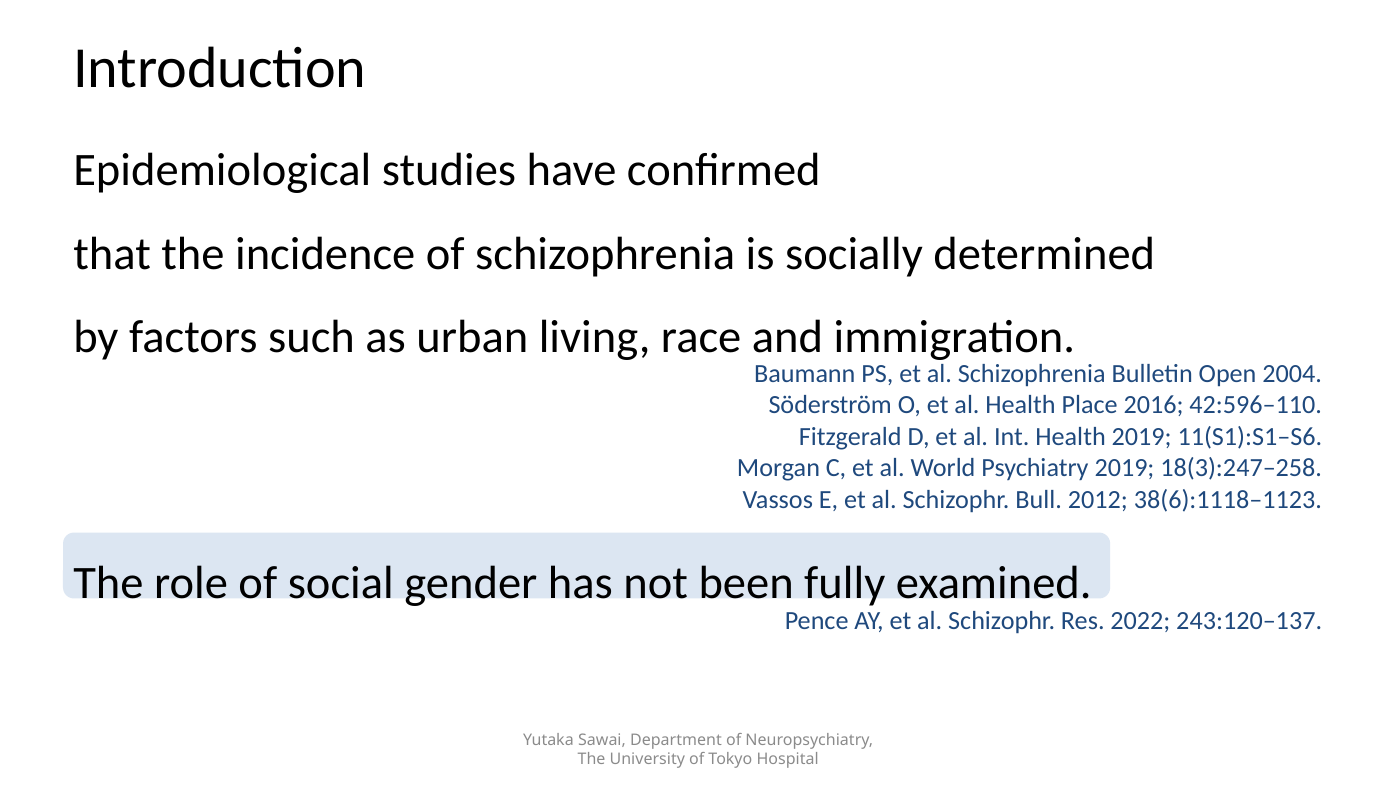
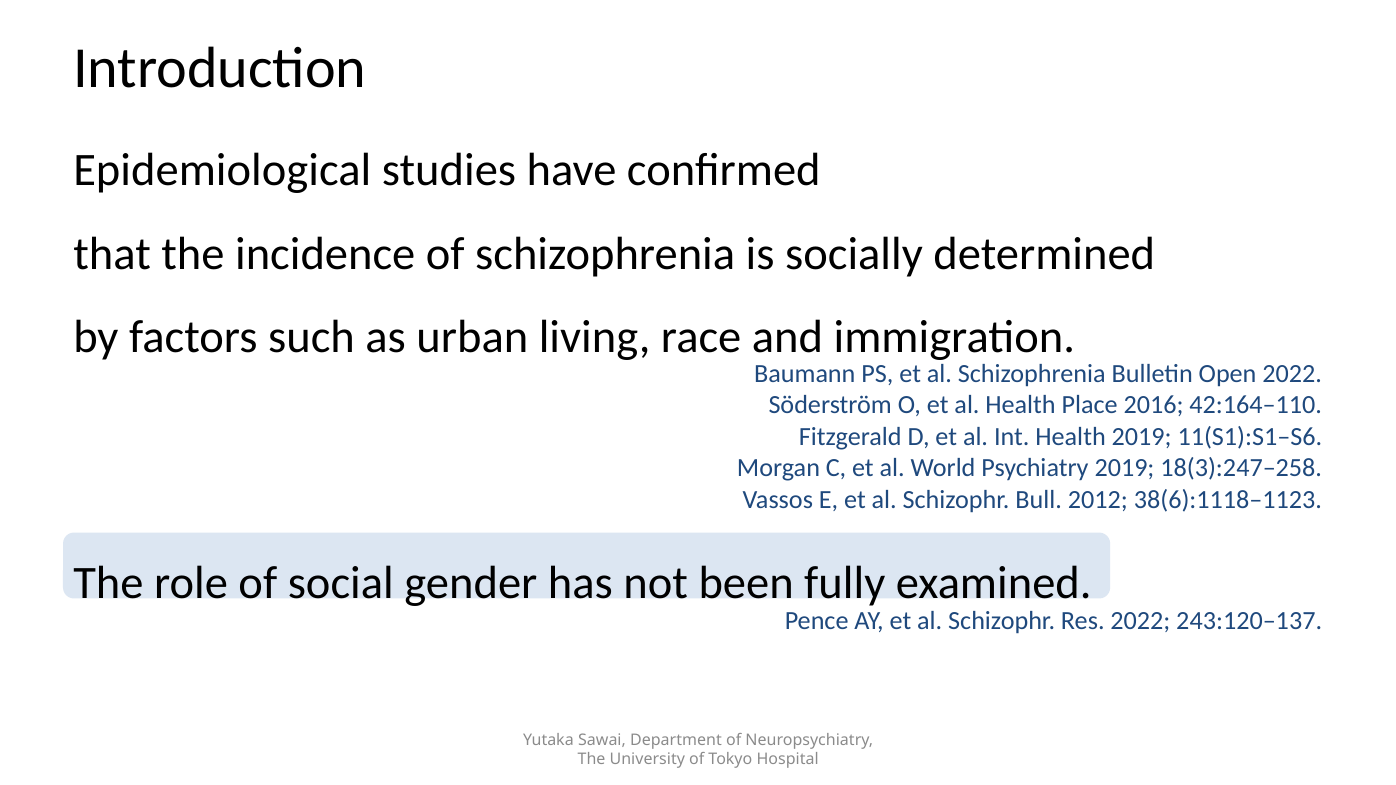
Open 2004: 2004 -> 2022 (1292, 374)
42:596–110: 42:596–110 -> 42:164–110 (1256, 405)
